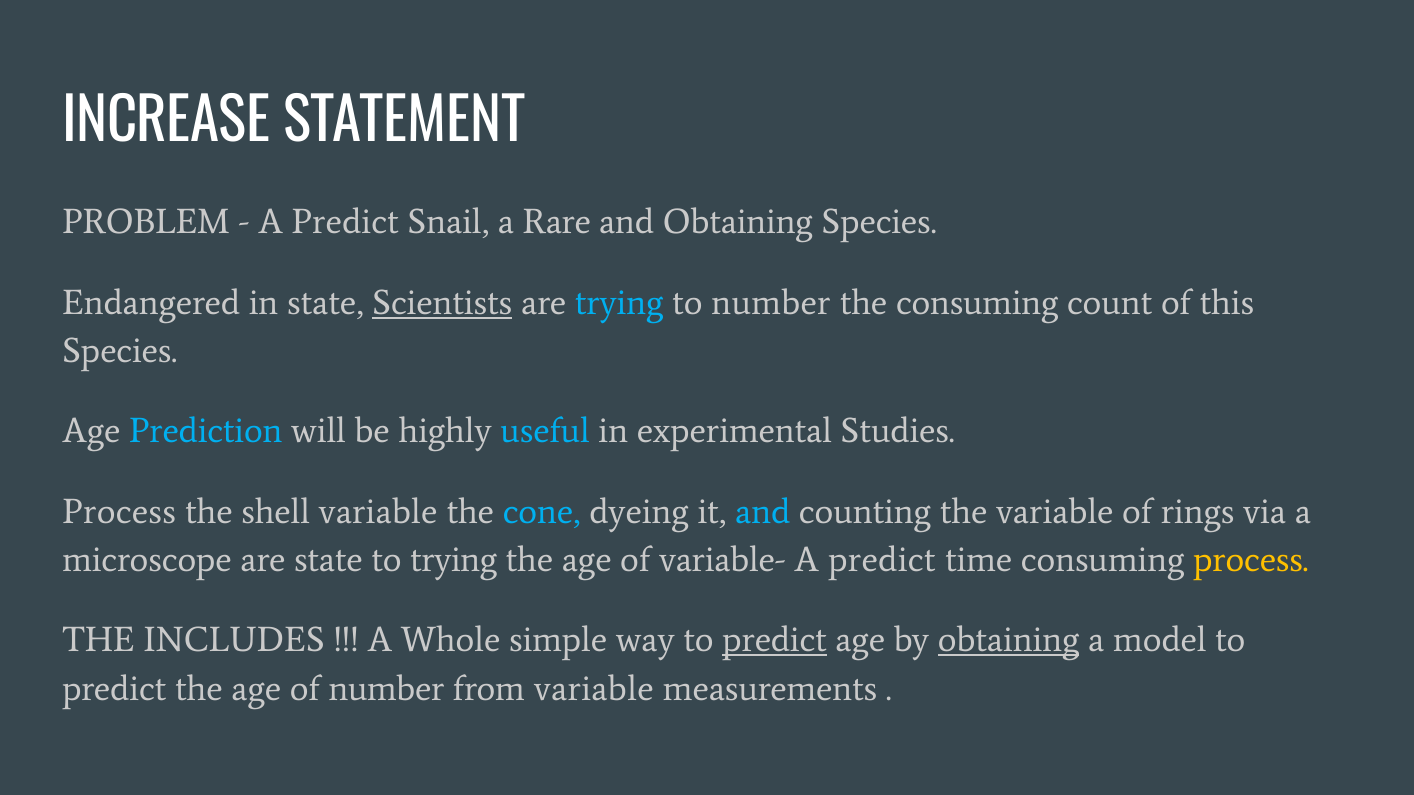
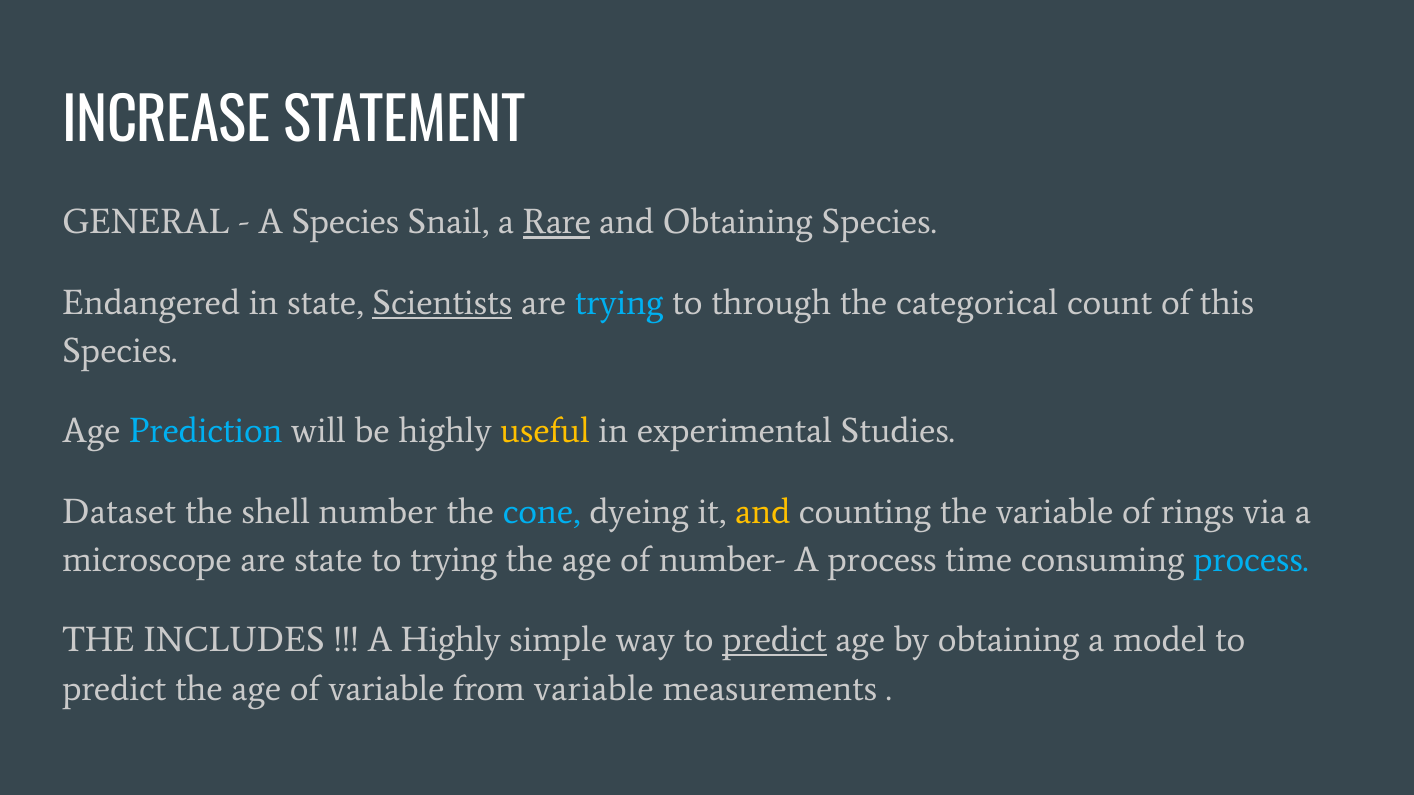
PROBLEM: PROBLEM -> GENERAL (146, 222)
Predict: Predict -> Species (345, 222)
Rare underline: none -> present (557, 222)
to number: number -> through (771, 303)
the consuming: consuming -> categorical (977, 303)
useful colour: light blue -> yellow (545, 431)
Process: Process -> Dataset (119, 512)
shell variable: variable -> number (378, 512)
and colour: light blue -> yellow (763, 512)
variable-: variable- -> number- (722, 560)
predict: predict -> process (882, 560)
process colour: yellow -> light blue (1251, 560)
A Whole: Whole -> Highly (451, 641)
obtaining underline: present -> none (1009, 641)
of number: number -> variable (386, 689)
